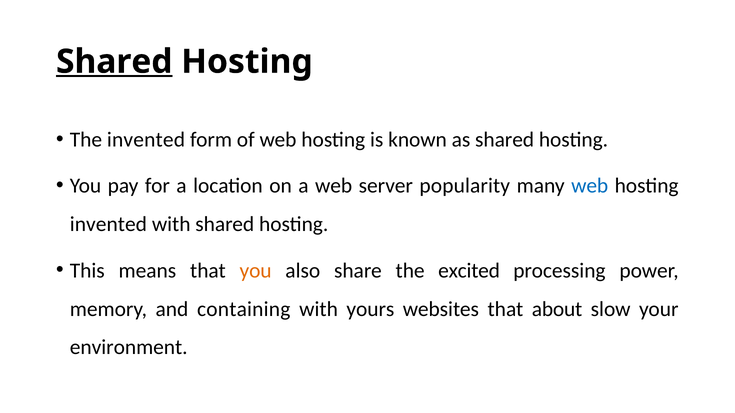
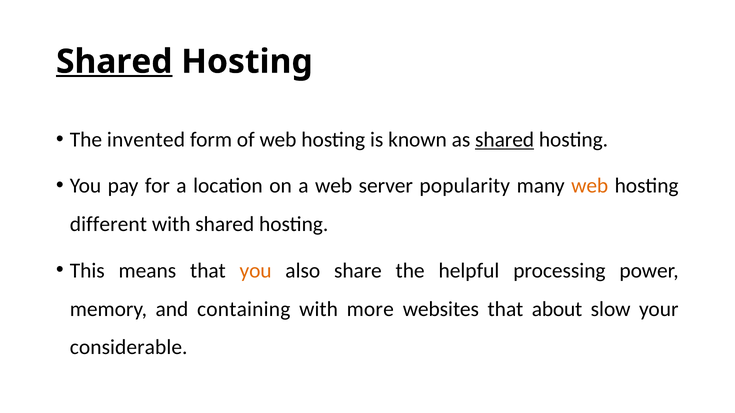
shared underline: none -> present (505, 140)
web colour: blue -> orange (590, 186)
invented: invented -> different (108, 225)
excited: excited -> helpful (469, 271)
yours: yours -> more (370, 309)
environment: environment -> considerable (129, 348)
